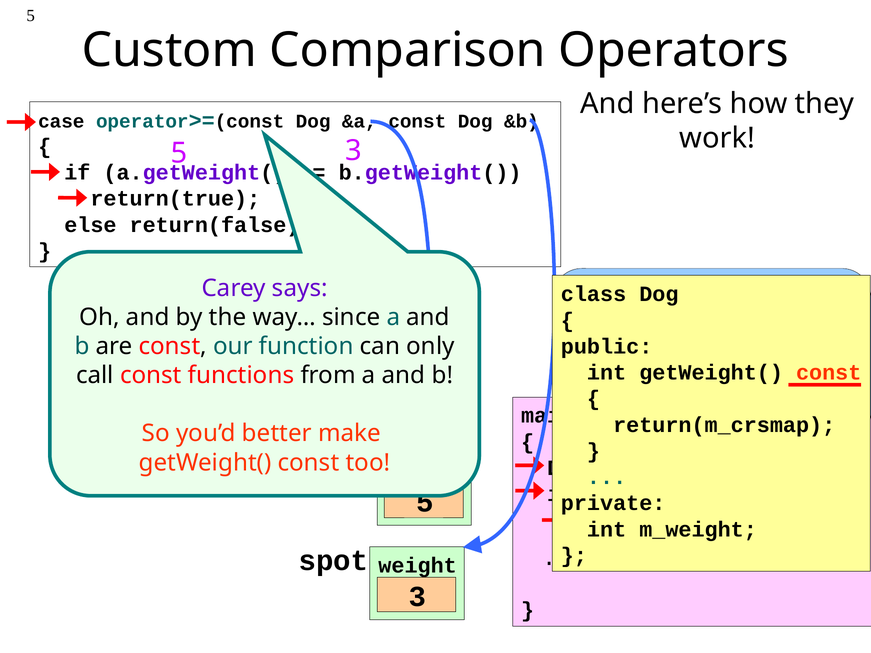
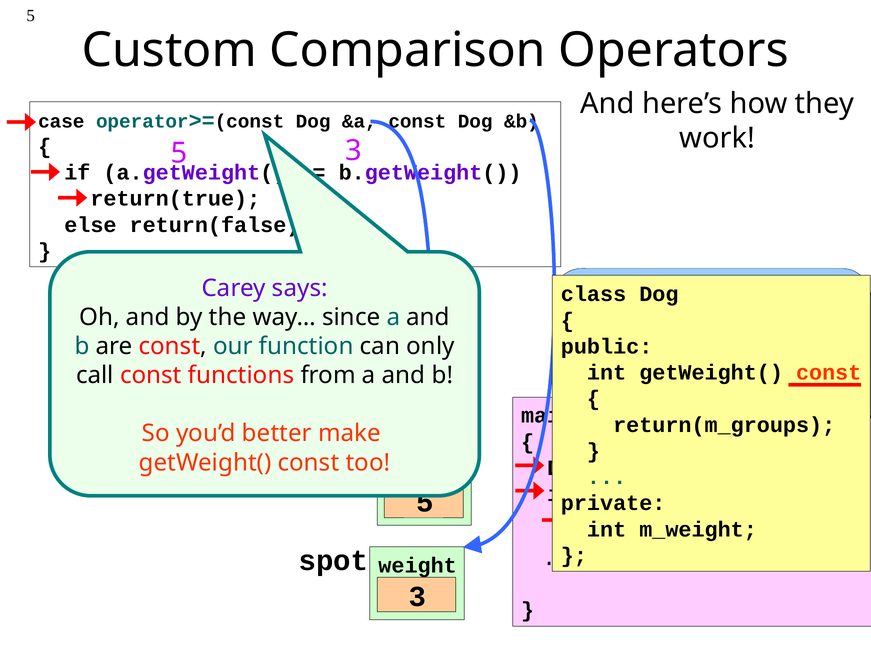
return(m_crsmap: return(m_crsmap -> return(m_groups (724, 425)
